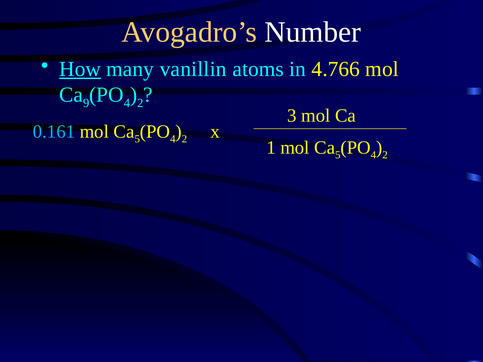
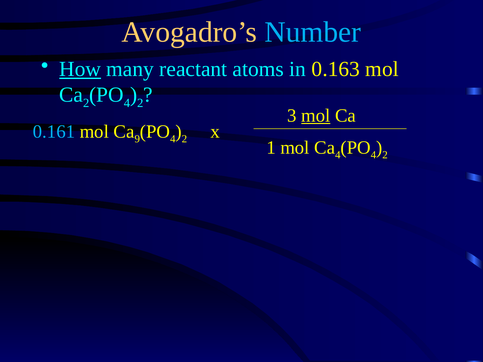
Number colour: white -> light blue (313, 32)
vanillin: vanillin -> reactant (193, 69)
4.766: 4.766 -> 0.163 (336, 69)
Ca 9: 9 -> 2 (86, 103)
mol underline: none -> present (316, 116)
5: 5 -> 9 (137, 139)
1 mol Ca 5: 5 -> 4 (338, 155)
